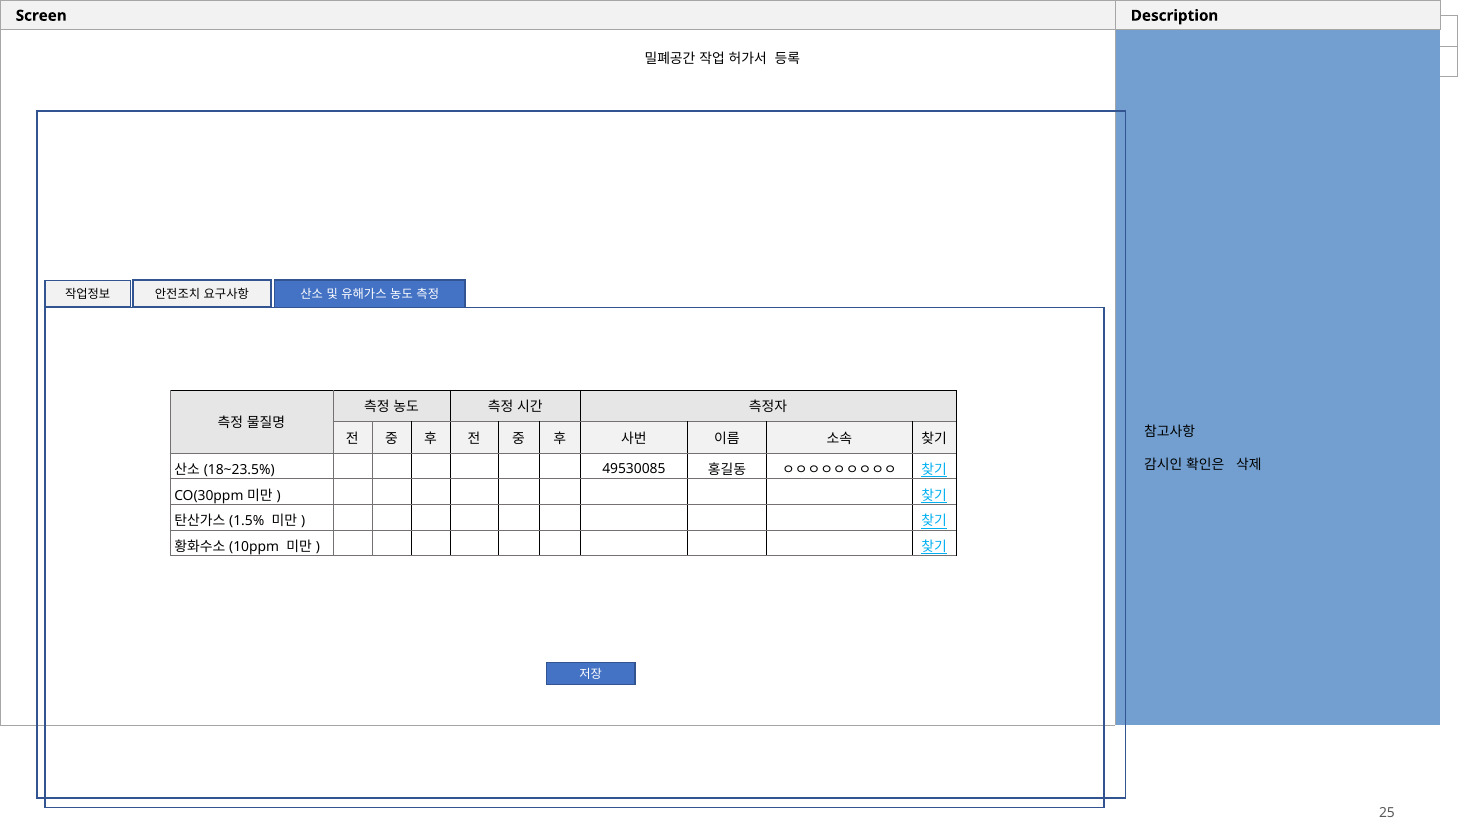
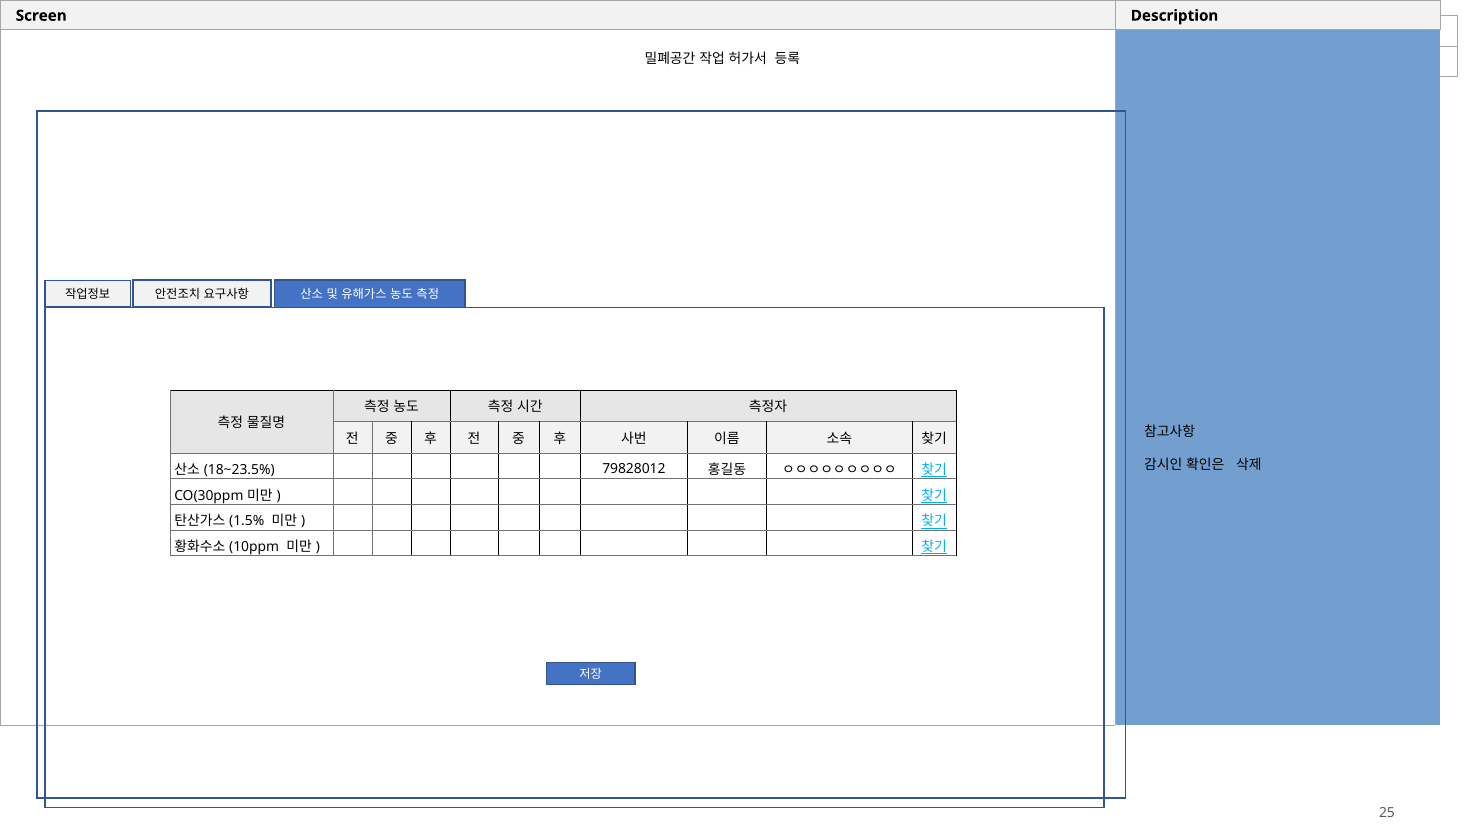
49530085: 49530085 -> 79828012 (634, 468)
